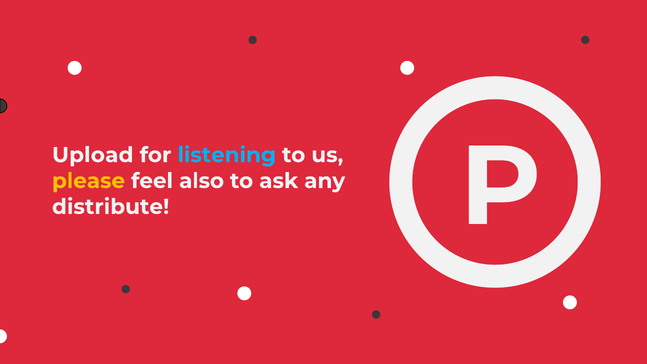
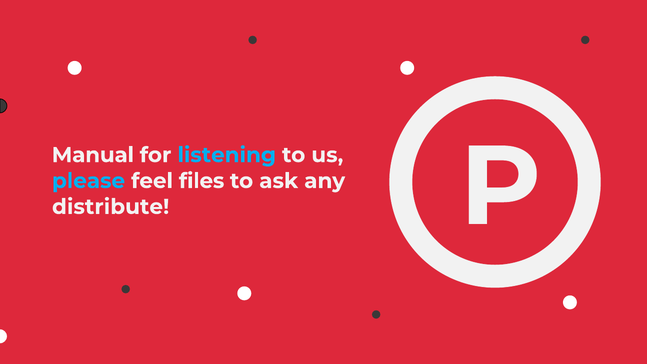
Upload: Upload -> Manual (93, 155)
please colour: yellow -> light blue (89, 181)
also: also -> files (202, 181)
